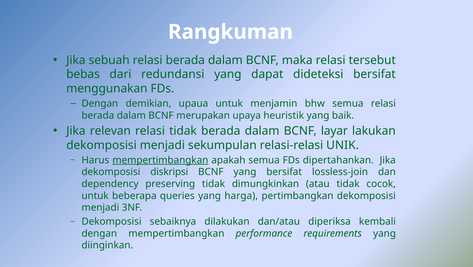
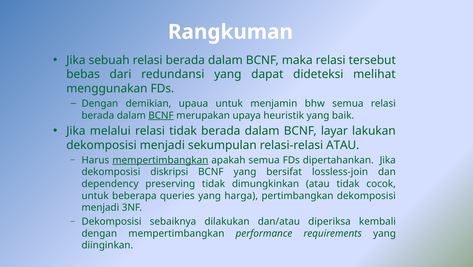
dideteksi bersifat: bersifat -> melihat (374, 74)
BCNF underline: none -> present (161, 115)
relevan: relevan -> melalui (110, 131)
relasi-relasi UNIK: UNIK -> ATAU (343, 145)
